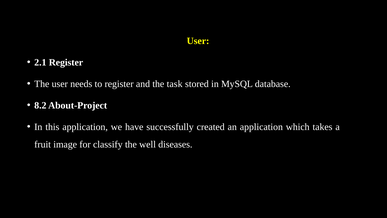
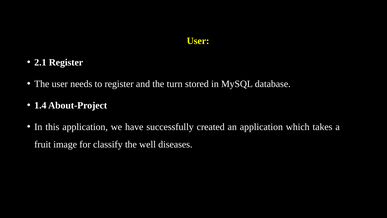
task: task -> turn (175, 84)
8.2: 8.2 -> 1.4 (40, 105)
